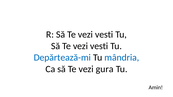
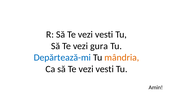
vesti: vesti -> gura (99, 46)
mândria colour: blue -> orange (122, 58)
gura: gura -> vesti (105, 69)
